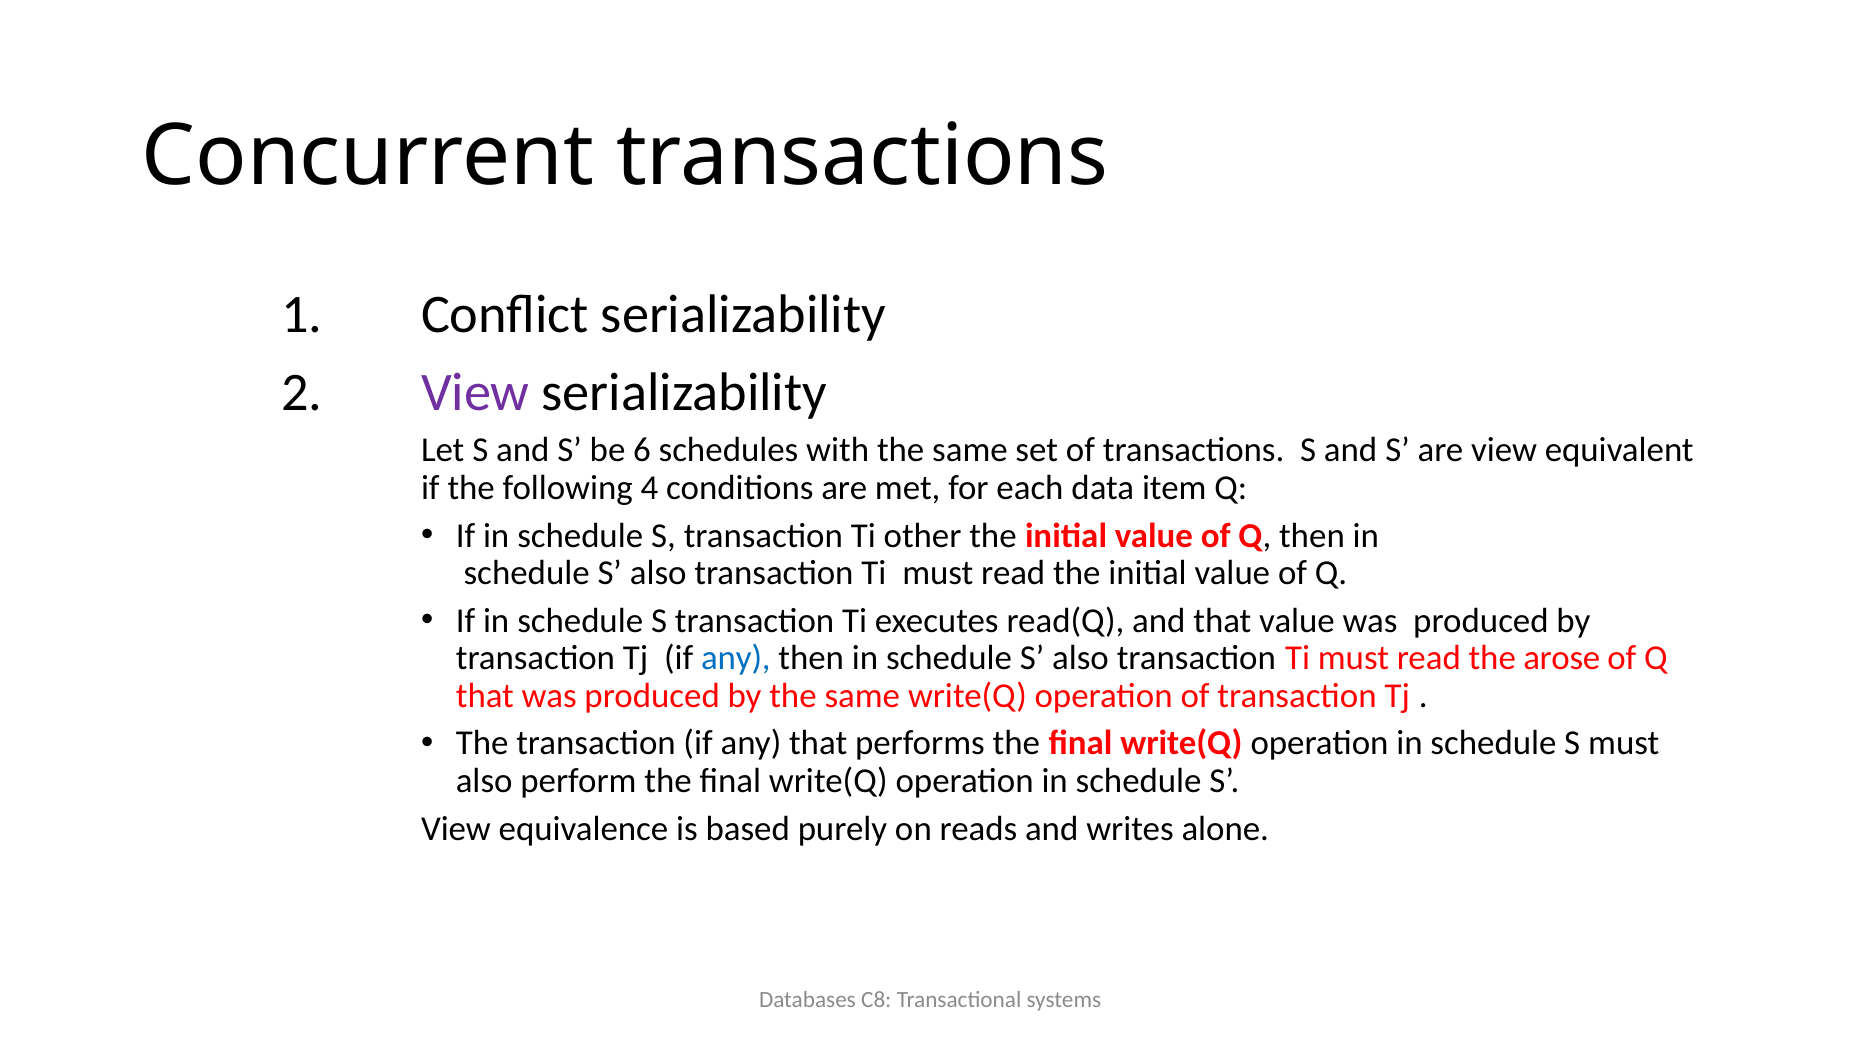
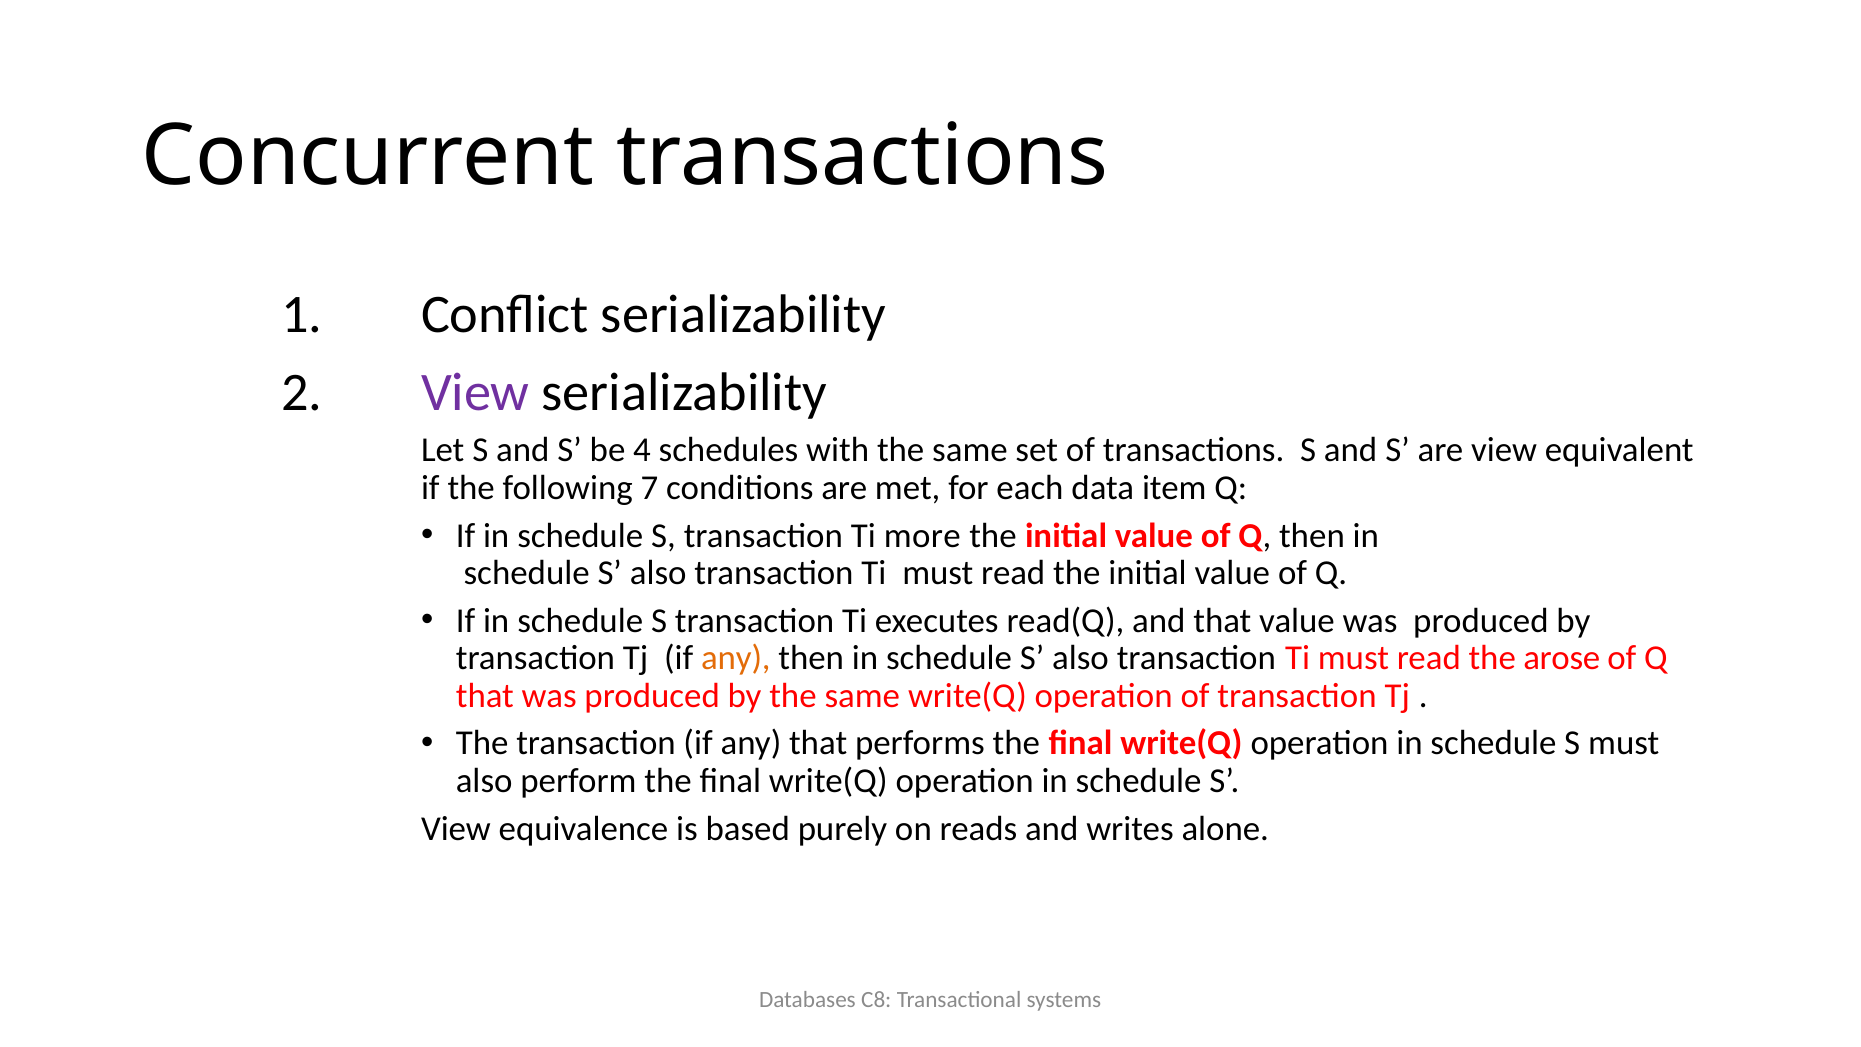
6: 6 -> 4 (642, 450)
4: 4 -> 7 (650, 488)
other: other -> more (922, 535)
any colour: blue -> orange (736, 658)
